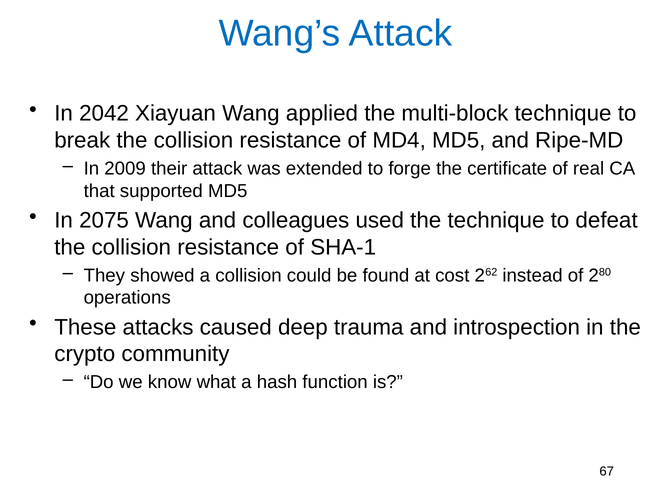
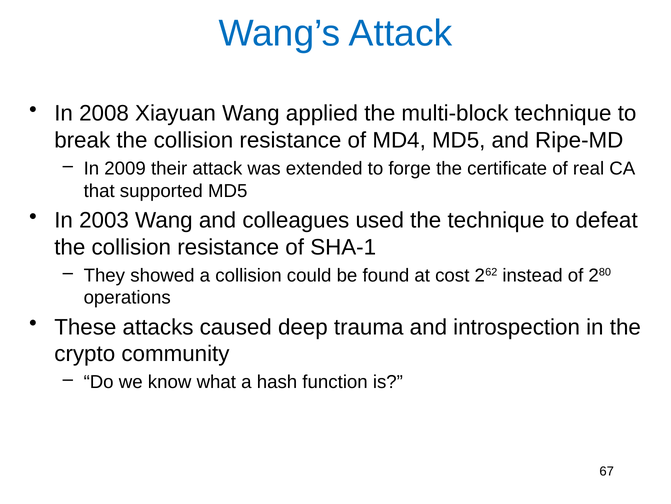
2042: 2042 -> 2008 (104, 113)
2075: 2075 -> 2003 (104, 220)
